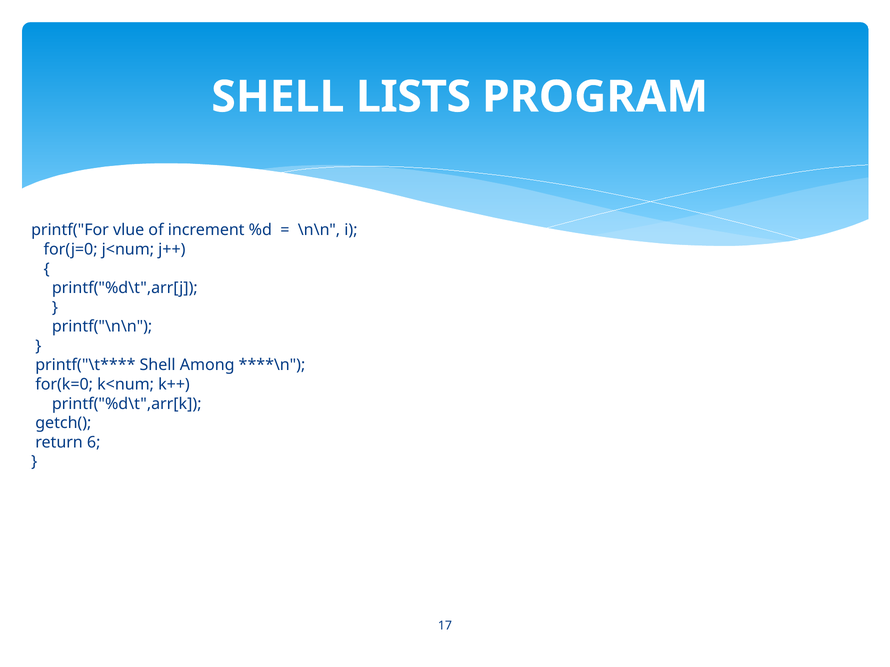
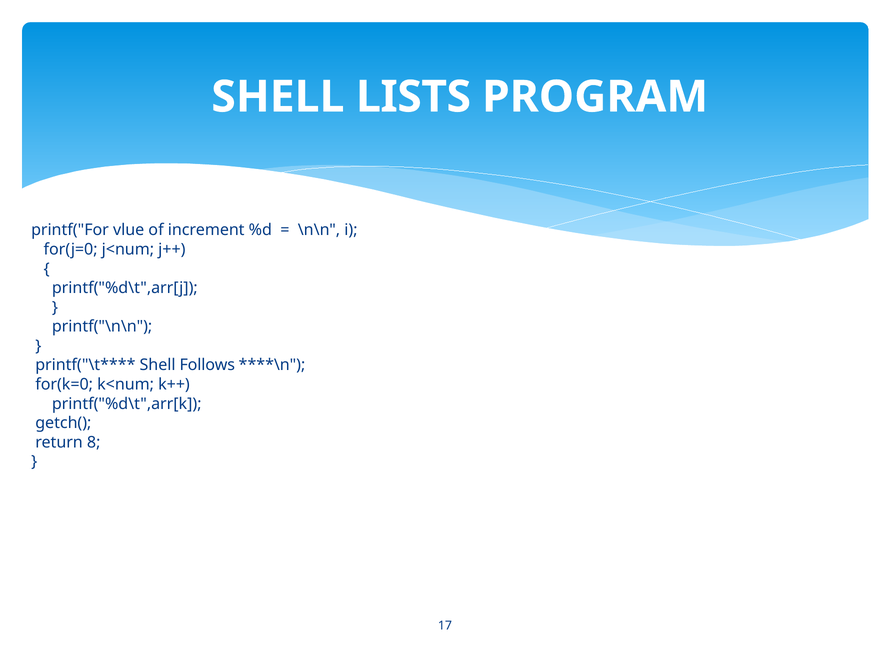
Among: Among -> Follows (207, 365)
6: 6 -> 8 (94, 443)
